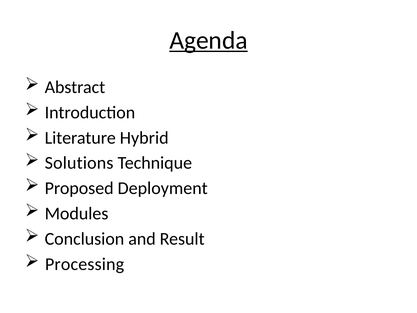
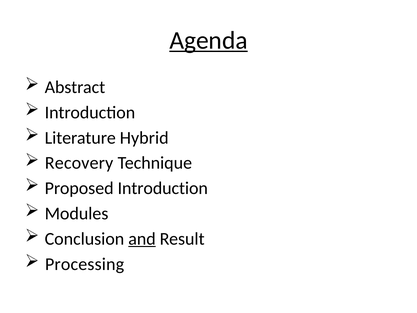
Solutions: Solutions -> Recovery (79, 163)
Proposed Deployment: Deployment -> Introduction (163, 188)
and underline: none -> present (142, 239)
